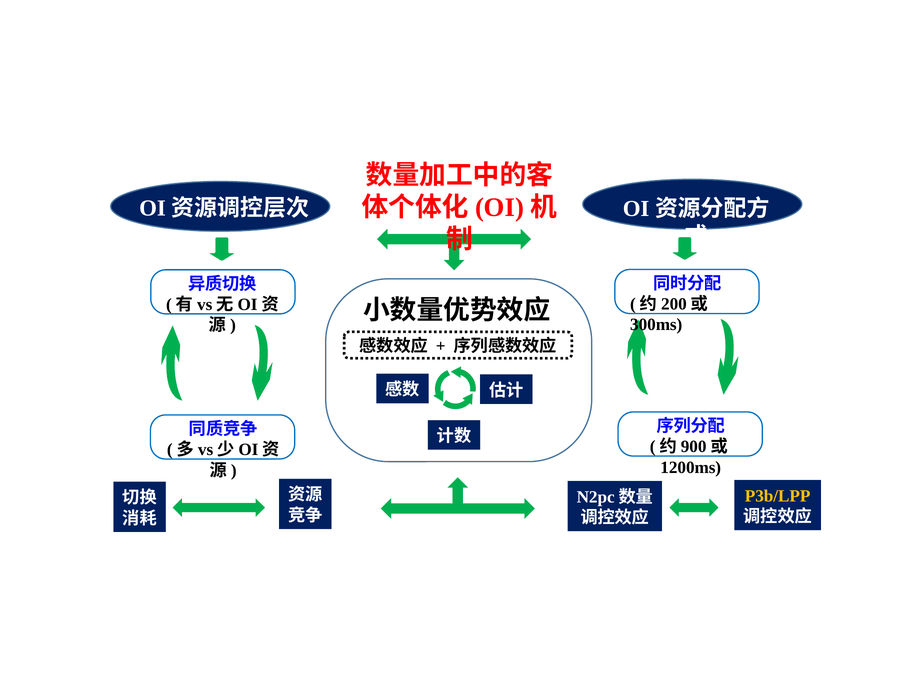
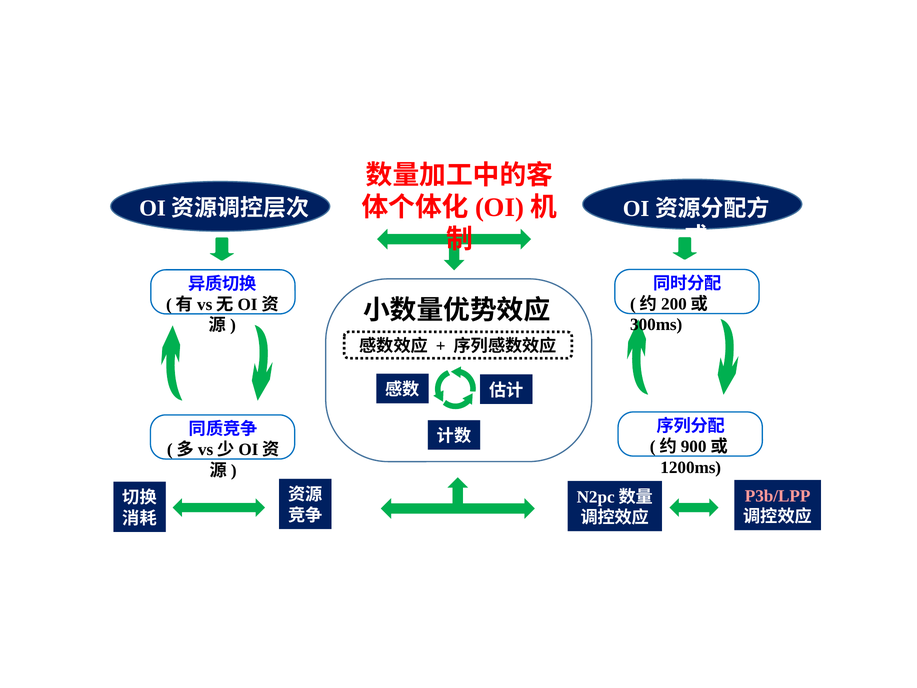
P3b/LPP colour: yellow -> pink (778, 496)
